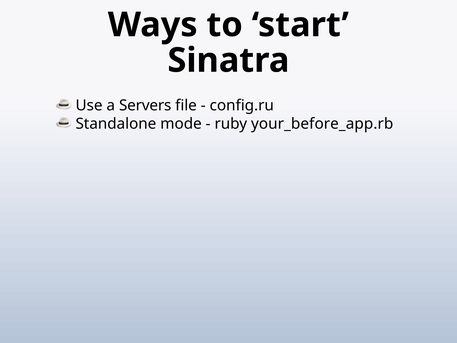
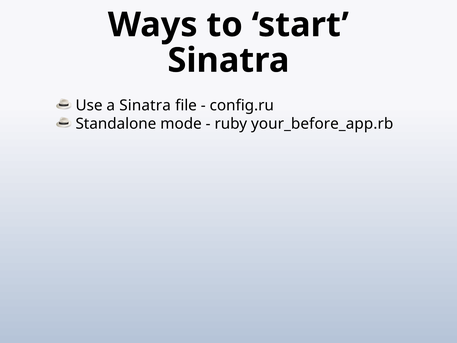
a Servers: Servers -> Sinatra (145, 105)
